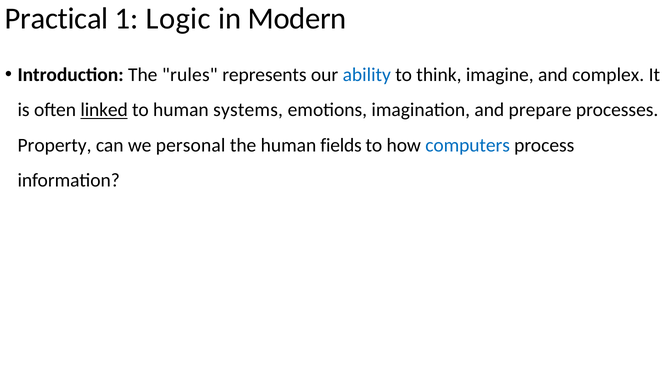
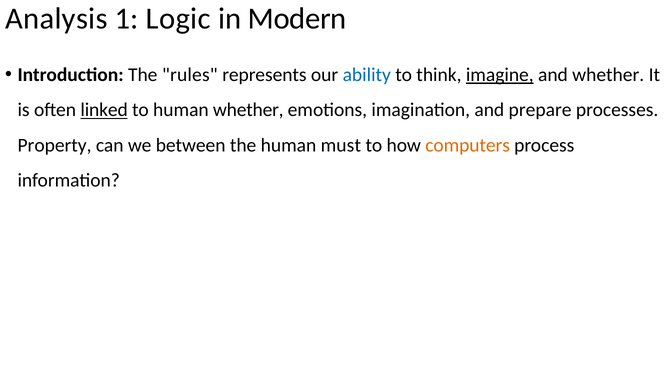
Practical: Practical -> Analysis (56, 19)
imagine underline: none -> present (500, 75)
and complex: complex -> whether (608, 75)
human systems: systems -> whether (248, 110)
personal: personal -> between (191, 145)
fields: fields -> must (341, 145)
computers colour: blue -> orange (468, 145)
